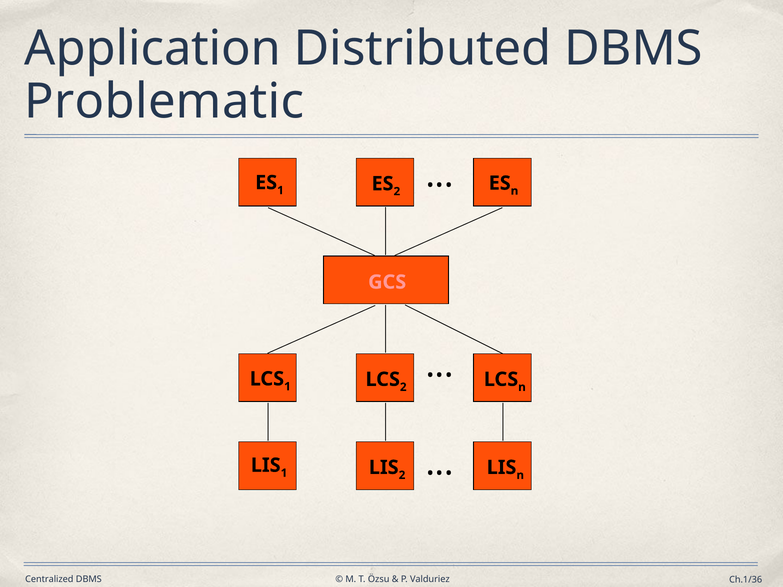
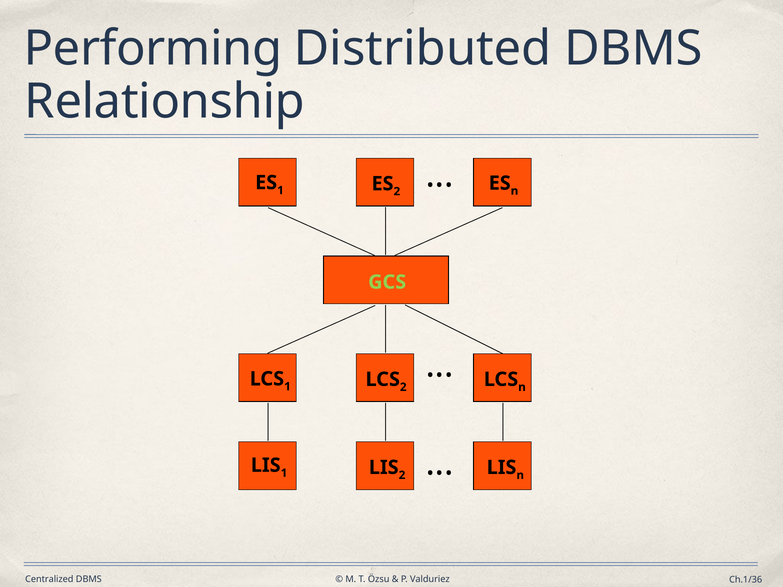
Application: Application -> Performing (153, 49)
Problematic: Problematic -> Relationship (165, 101)
GCS colour: pink -> light green (387, 282)
